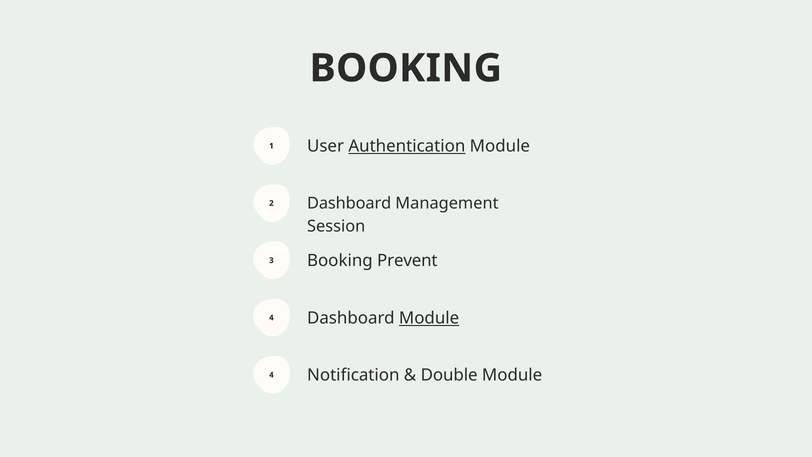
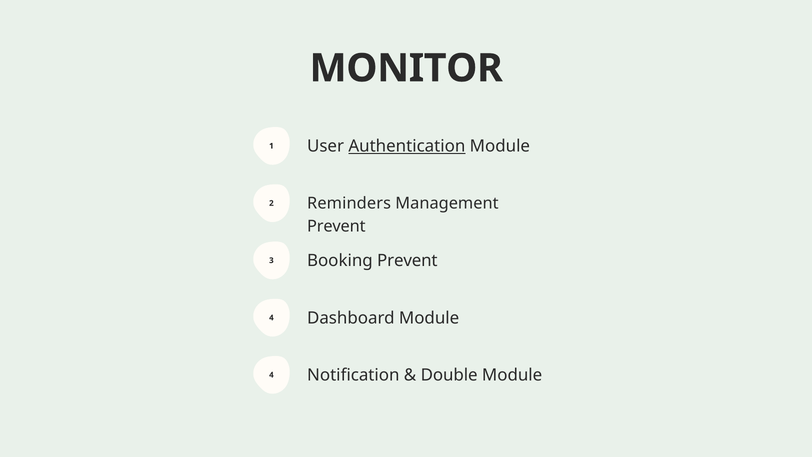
BOOKING: BOOKING -> MONITOR (406, 68)
Dashboard: Dashboard -> Reminders (349, 203)
Session: Session -> Prevent (336, 226)
Module underline: present -> none (429, 318)
